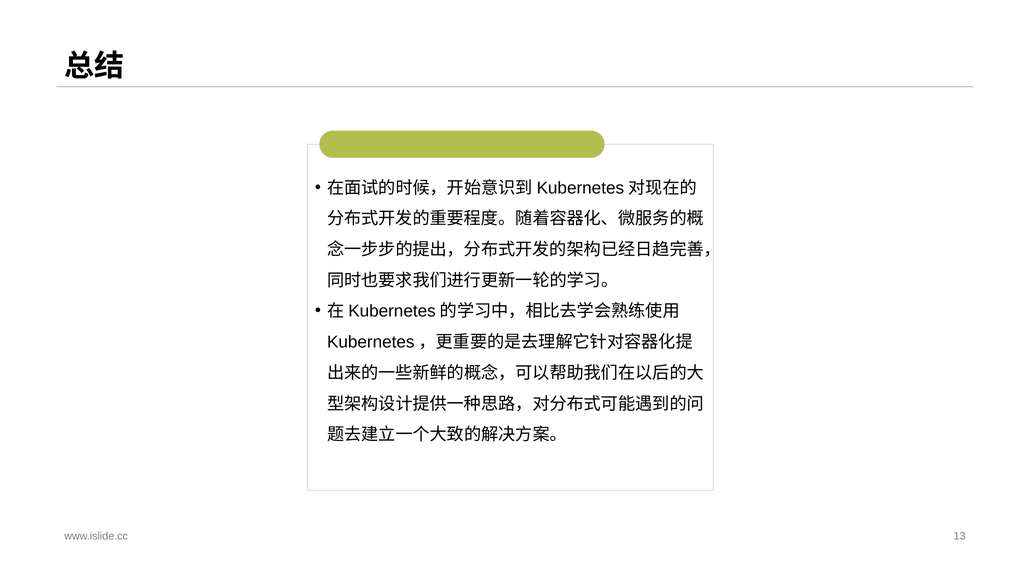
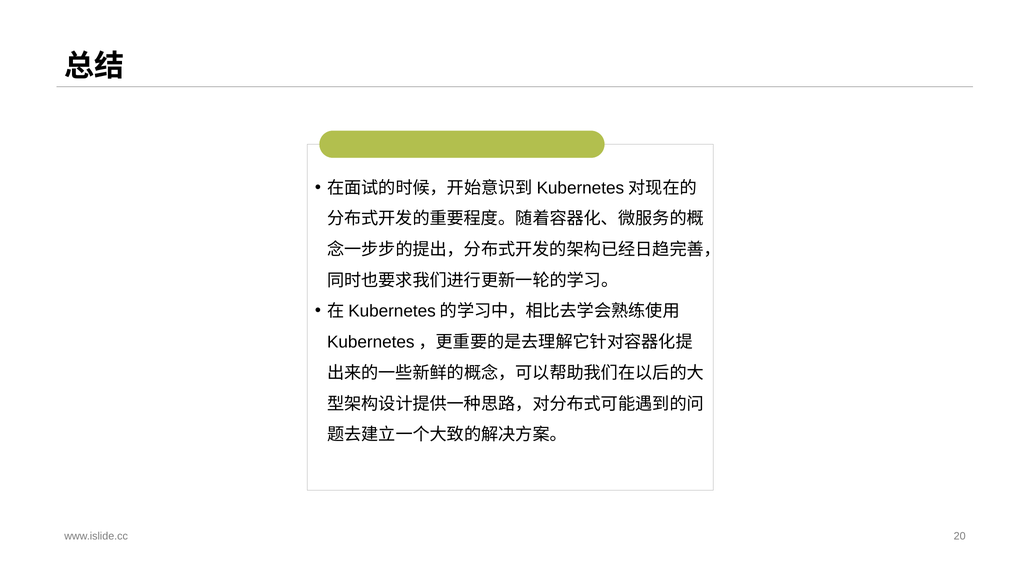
13: 13 -> 20 (960, 537)
